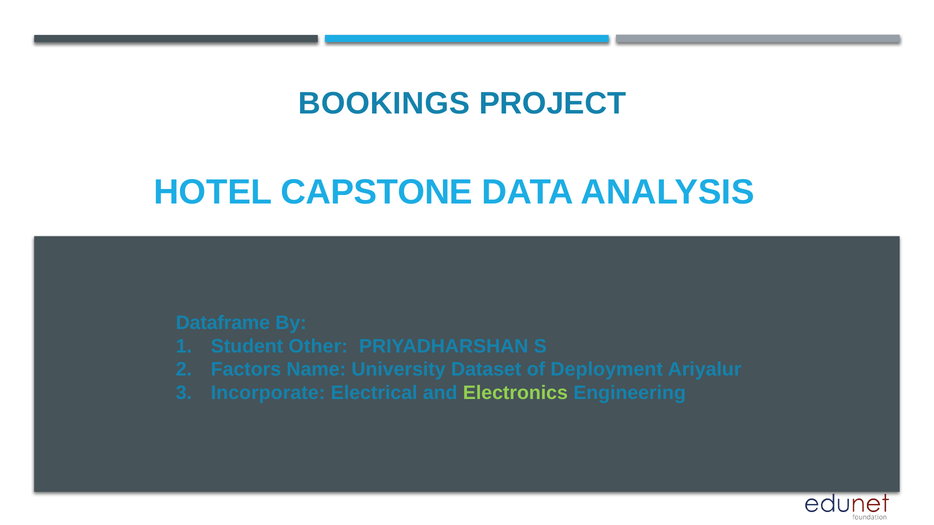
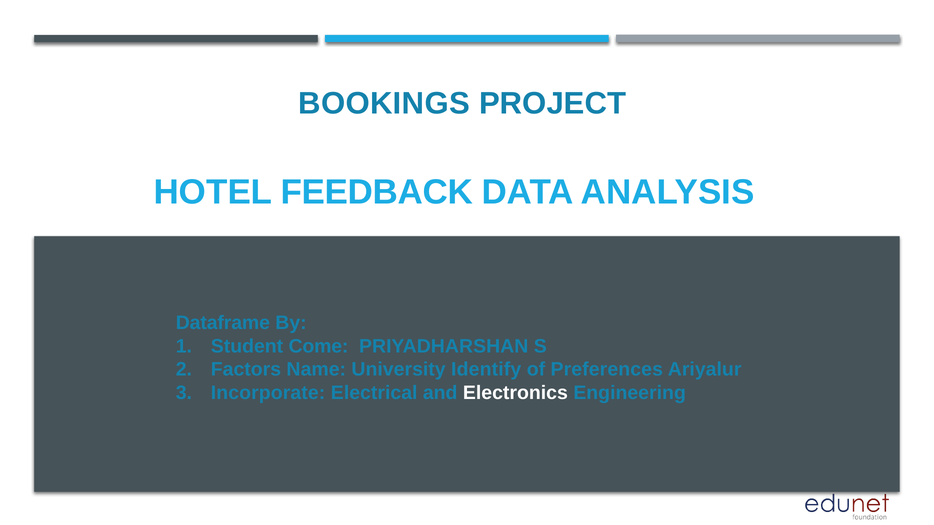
CAPSTONE: CAPSTONE -> FEEDBACK (377, 192)
Other: Other -> Come (318, 346)
Dataset: Dataset -> Identify (486, 370)
Deployment: Deployment -> Preferences (607, 370)
Electronics colour: light green -> white (515, 393)
